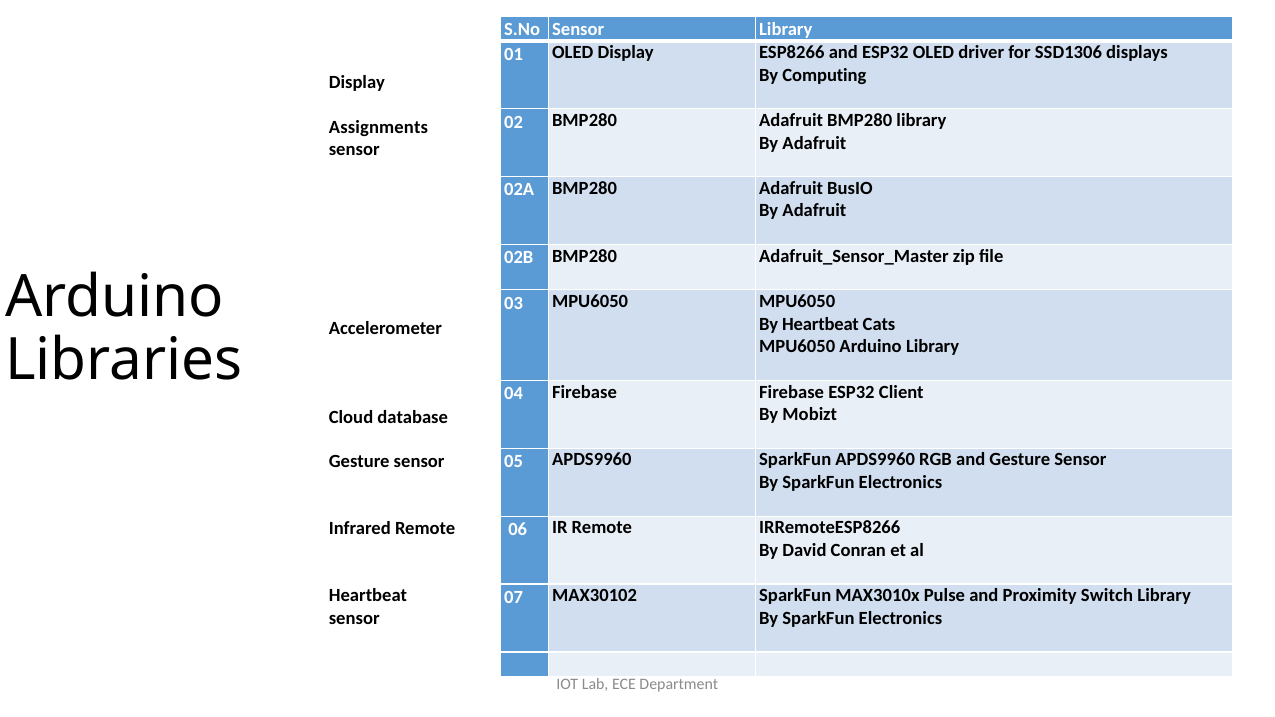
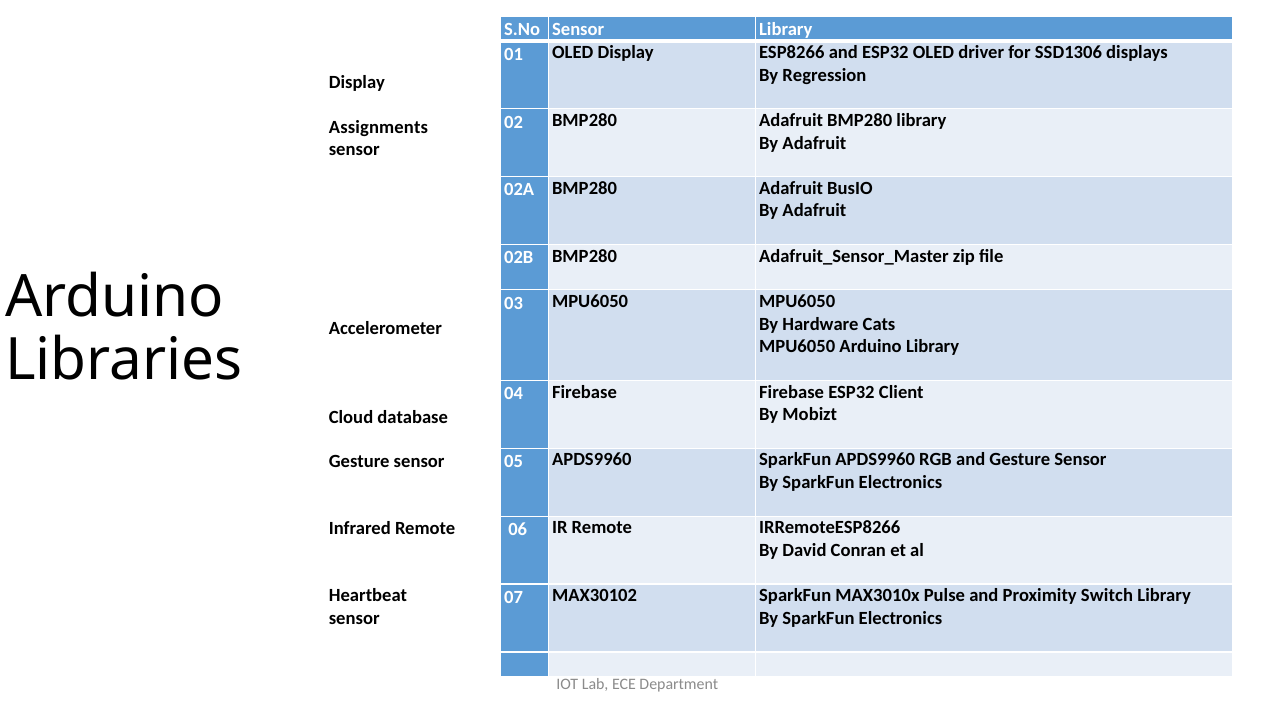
Computing: Computing -> Regression (824, 75)
By Heartbeat: Heartbeat -> Hardware (820, 324)
